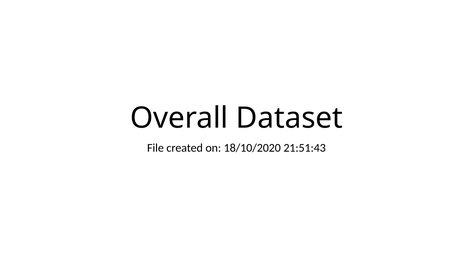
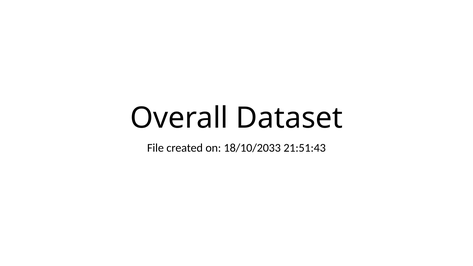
18/10/2020: 18/10/2020 -> 18/10/2033 (252, 148)
